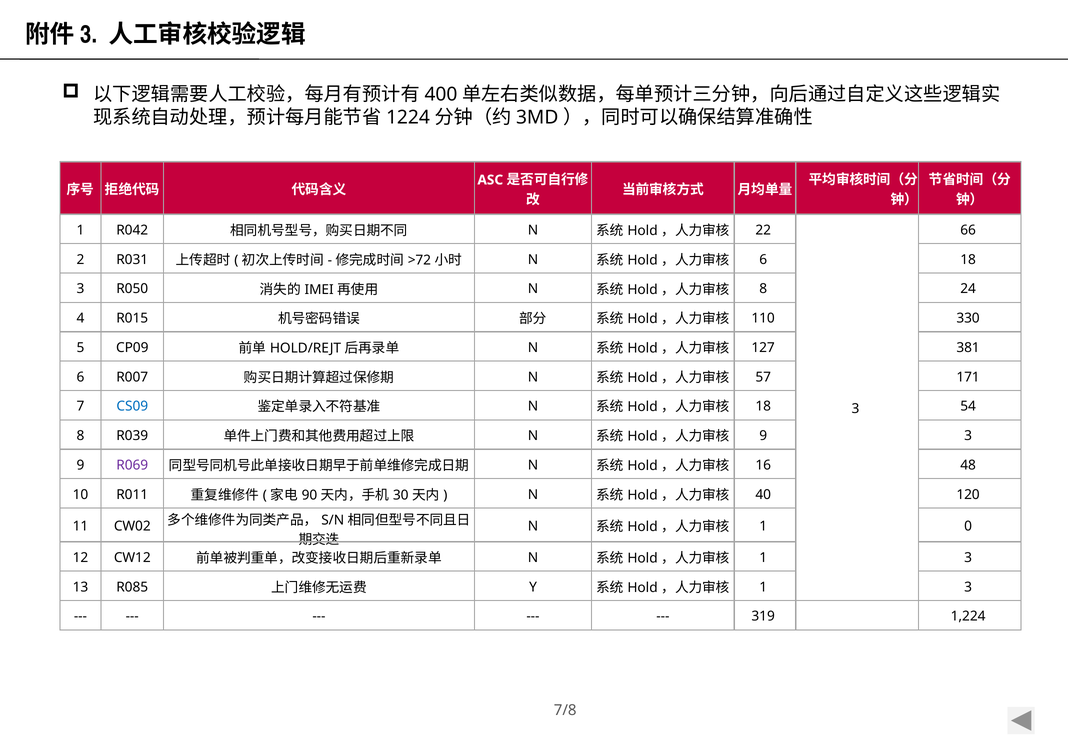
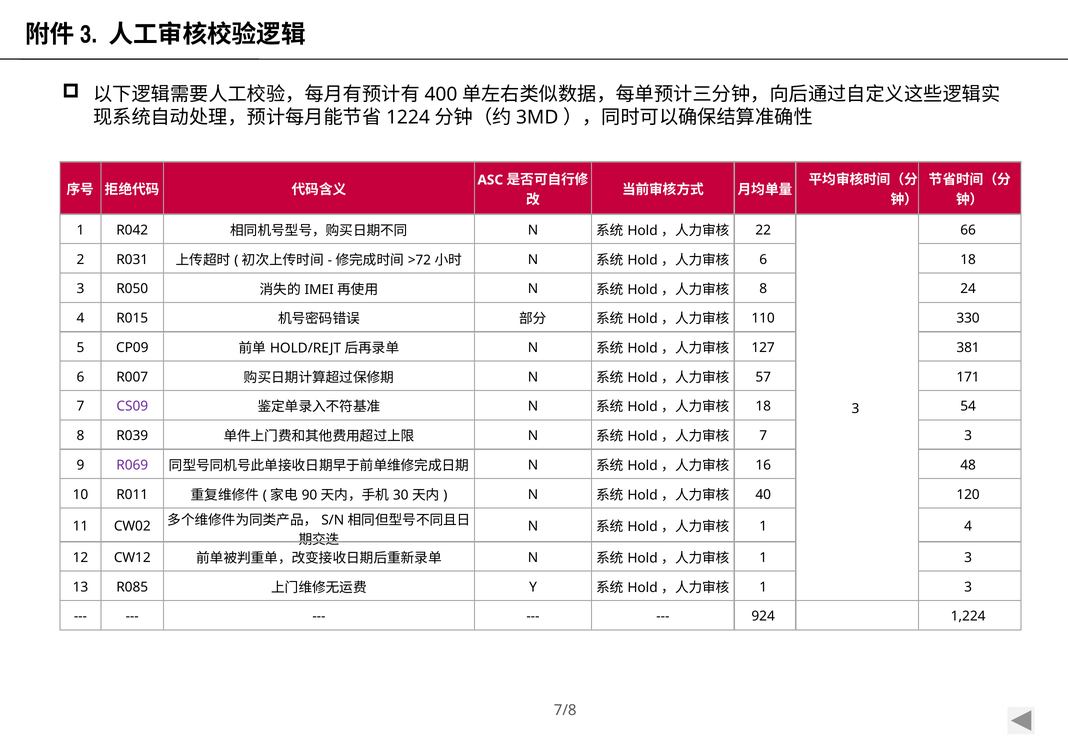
CS09 colour: blue -> purple (132, 407)
9: 9 -> 7 (763, 436)
1 0: 0 -> 4 (968, 526)
319: 319 -> 924 (763, 617)
